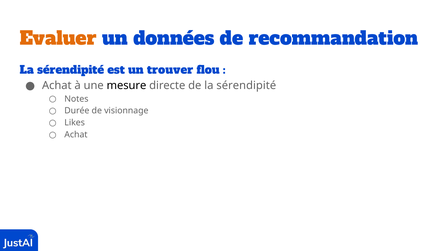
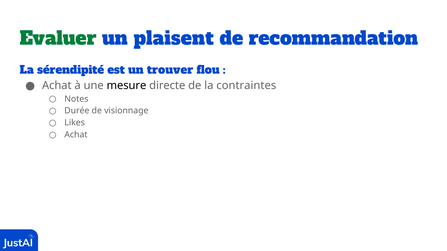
Evaluer colour: orange -> green (58, 39)
données: données -> plaisent (174, 39)
de la sérendipité: sérendipité -> contraintes (246, 86)
